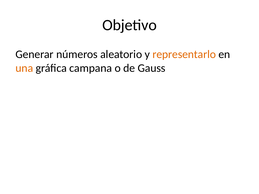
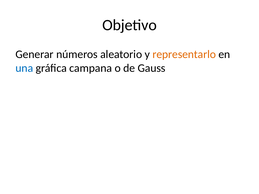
una colour: orange -> blue (24, 68)
